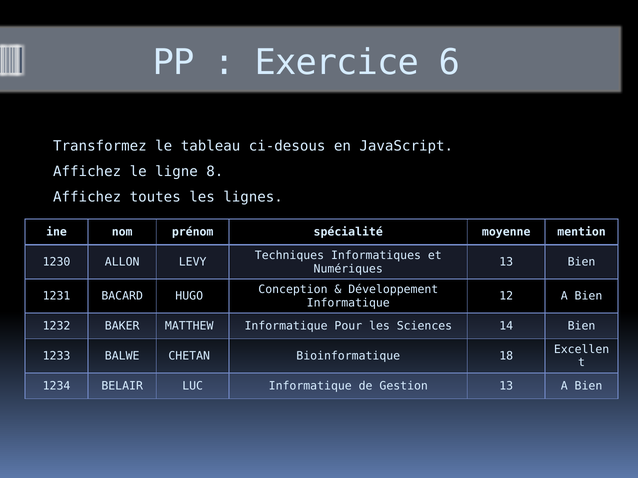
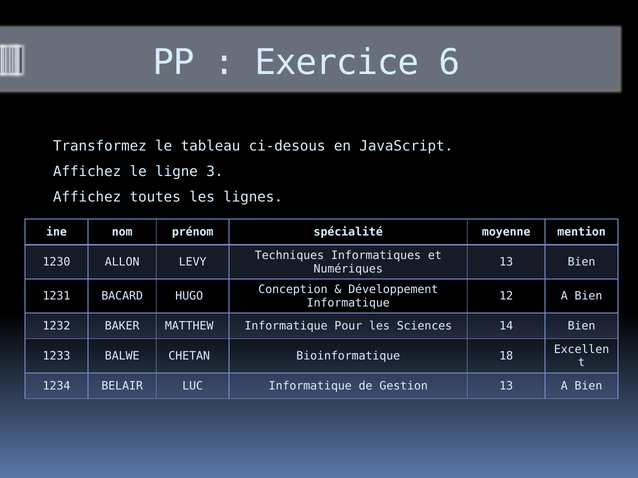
8: 8 -> 3 (215, 172)
